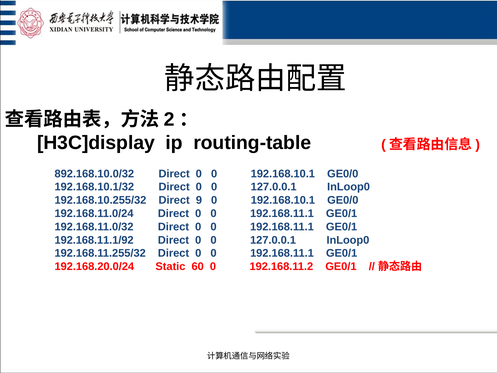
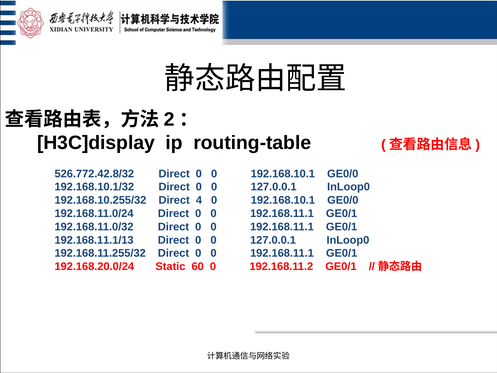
892.168.10.0/32: 892.168.10.0/32 -> 526.772.42.8/32 (94, 174)
9: 9 -> 4 (199, 200)
192.168.11.1/92: 192.168.11.1/92 -> 192.168.11.1/13 (94, 240)
